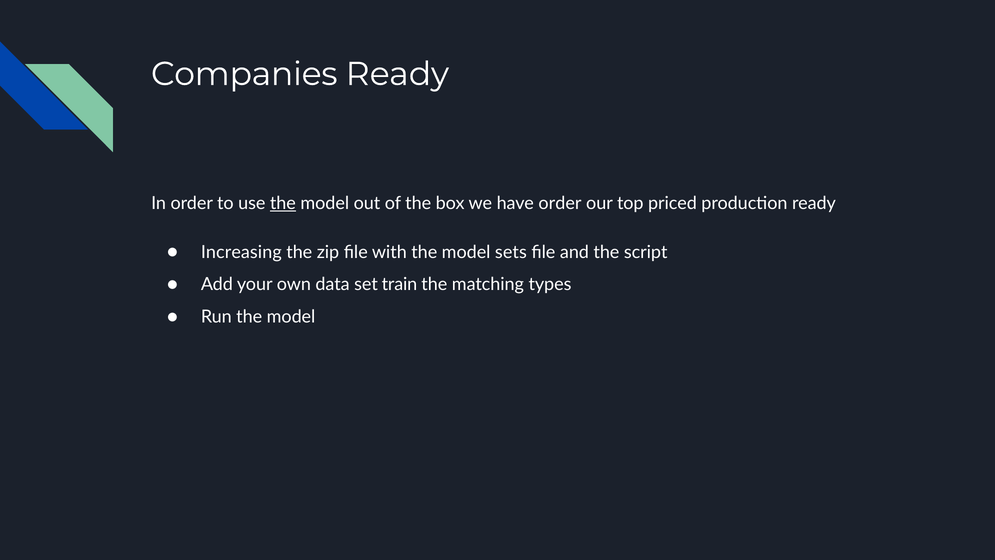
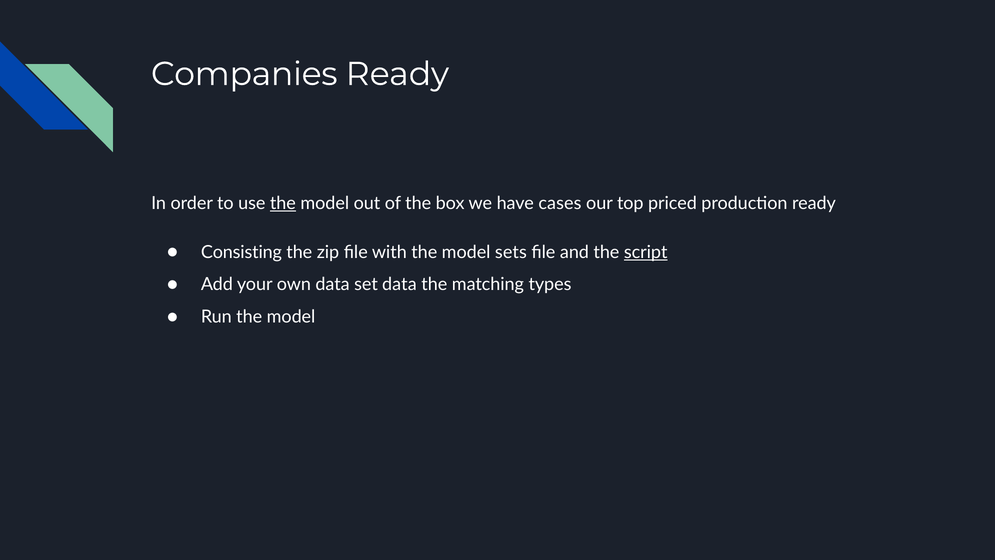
have order: order -> cases (560, 203)
Increasing: Increasing -> Consisting (241, 252)
script underline: none -> present (646, 252)
set train: train -> data (399, 284)
